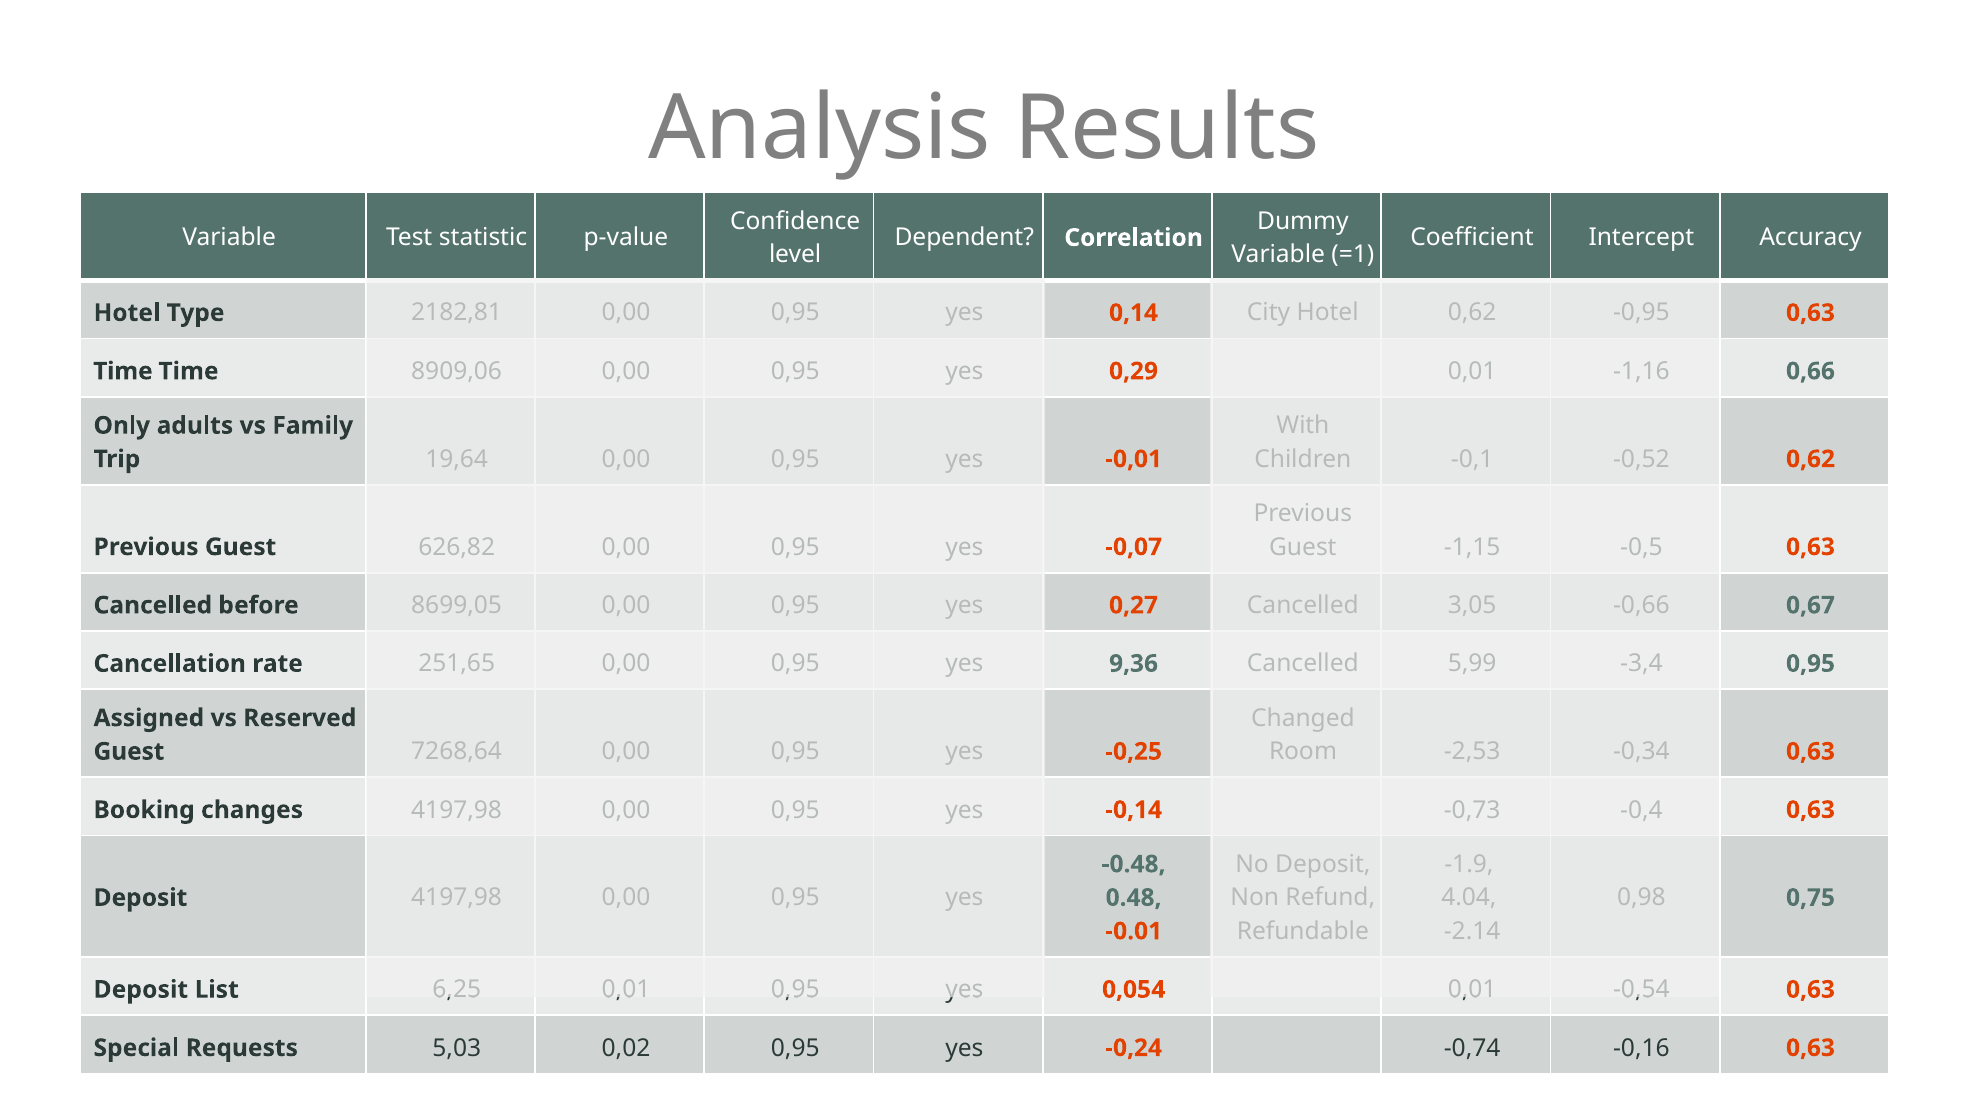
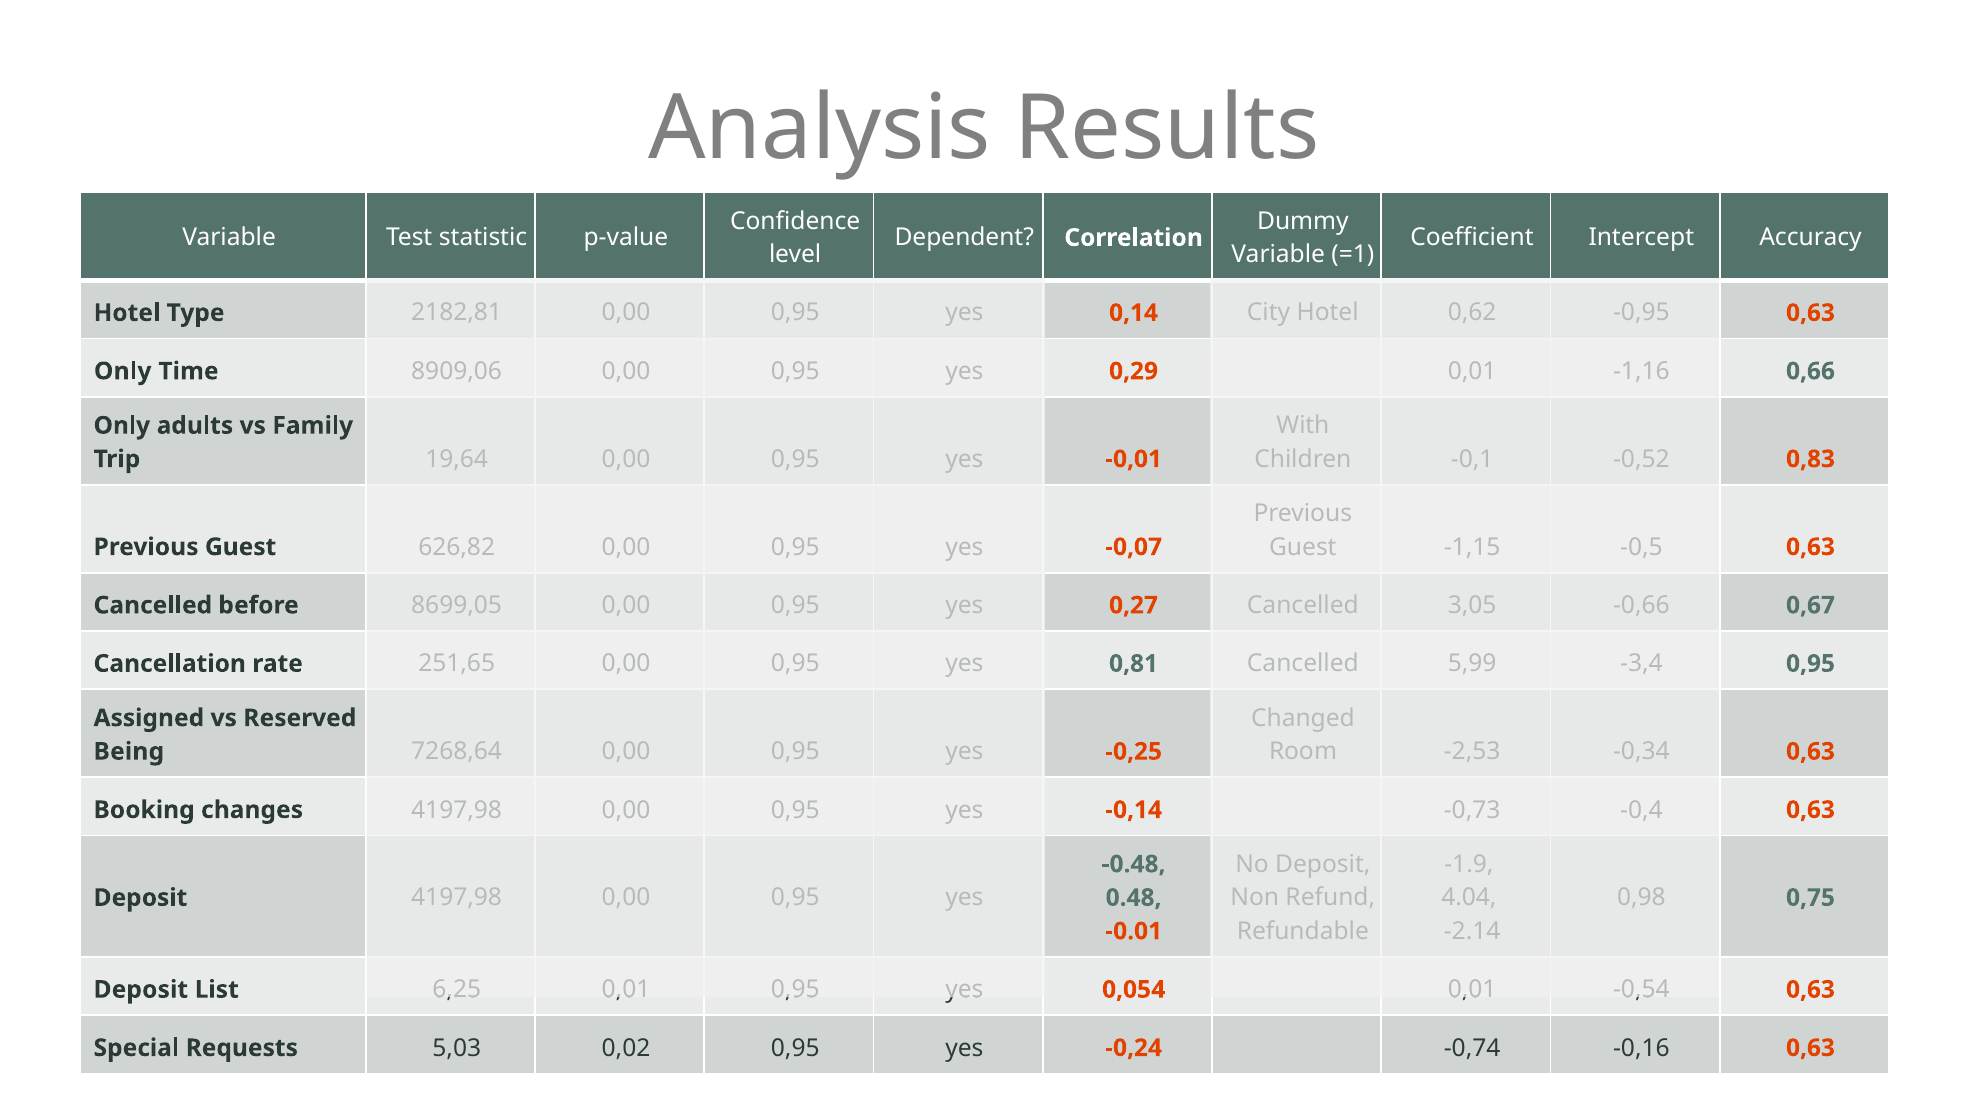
Time: Time -> Only (123, 371)
0,62: 0,62 -> 0,83 (1811, 459)
9,36: 9,36 -> 0,81 (1134, 663)
Guest: Guest -> Being (129, 751)
